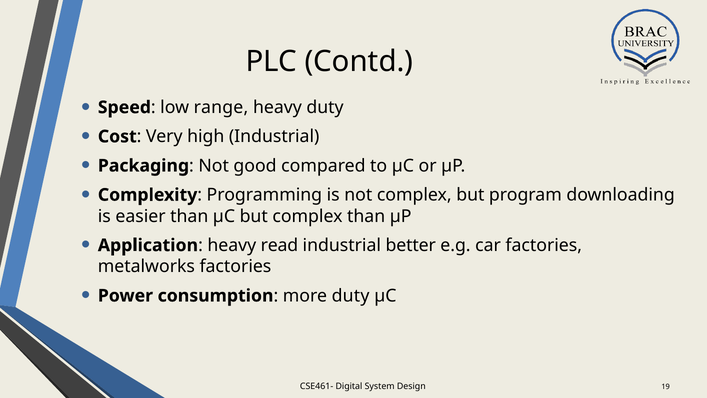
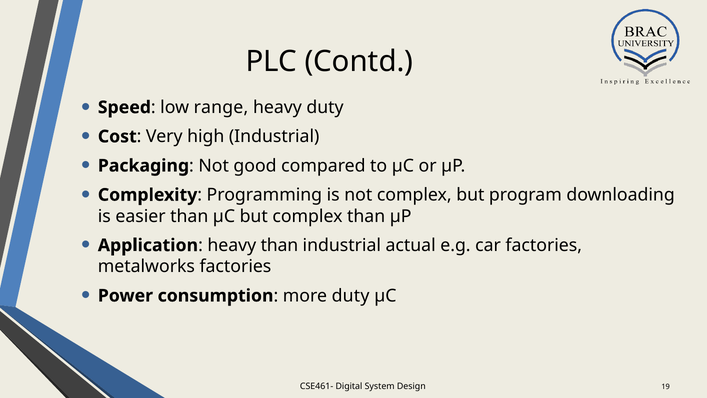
heavy read: read -> than (279, 245)
better: better -> actual (411, 245)
